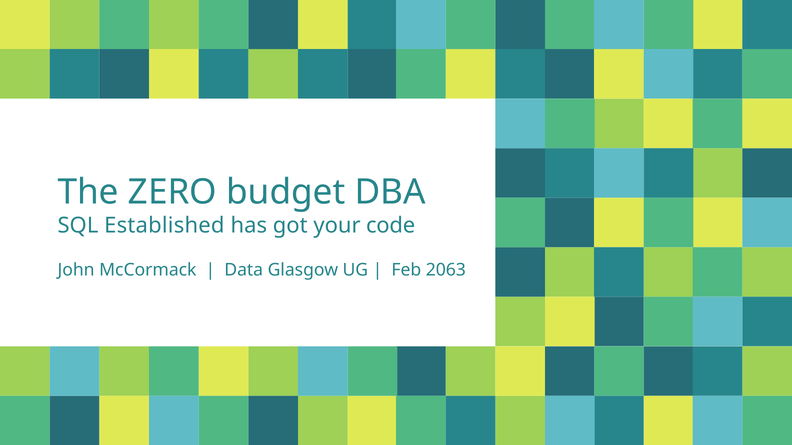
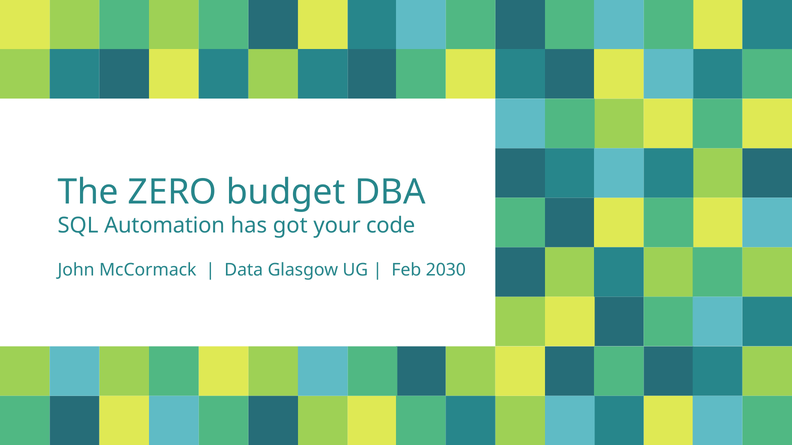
Established: Established -> Automation (165, 226)
2063: 2063 -> 2030 (446, 270)
